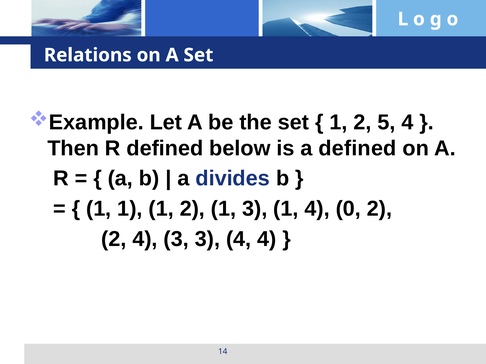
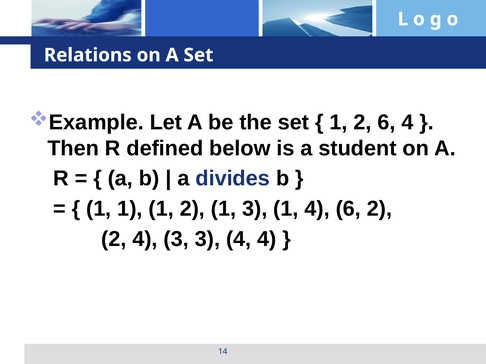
2 5: 5 -> 6 (386, 123)
a defined: defined -> student (358, 149)
4 0: 0 -> 6 (348, 209)
